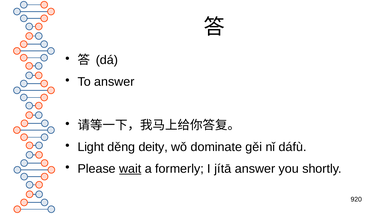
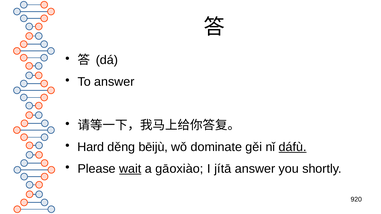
Light: Light -> Hard (91, 147)
deity: deity -> bēijù (153, 147)
dáfù underline: none -> present (293, 147)
formerly: formerly -> gāoxiào (179, 169)
